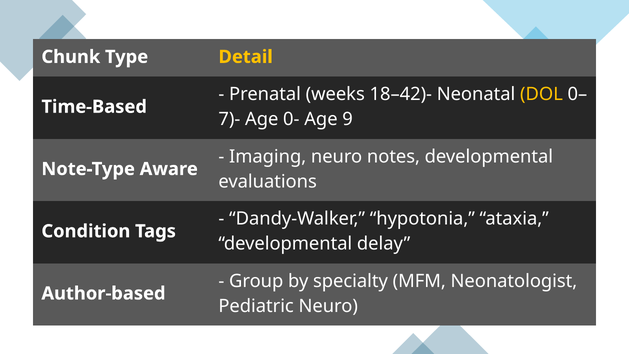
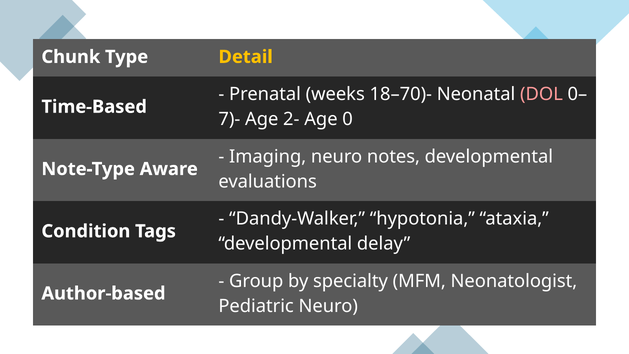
18–42)-: 18–42)- -> 18–70)- (401, 94)
DOL colour: yellow -> pink (541, 94)
0-: 0- -> 2- (291, 119)
9: 9 -> 0 (348, 119)
